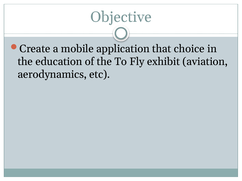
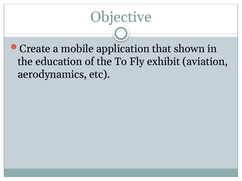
choice: choice -> shown (189, 49)
